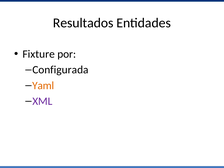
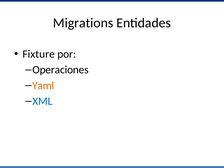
Resultados: Resultados -> Migrations (83, 23)
Configurada: Configurada -> Operaciones (60, 70)
XML colour: purple -> blue (42, 101)
